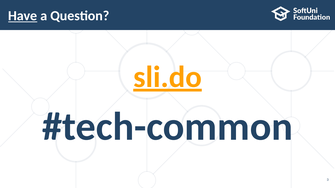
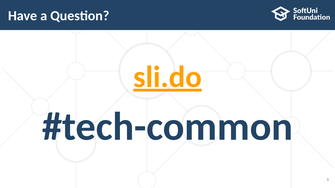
Have underline: present -> none (23, 16)
